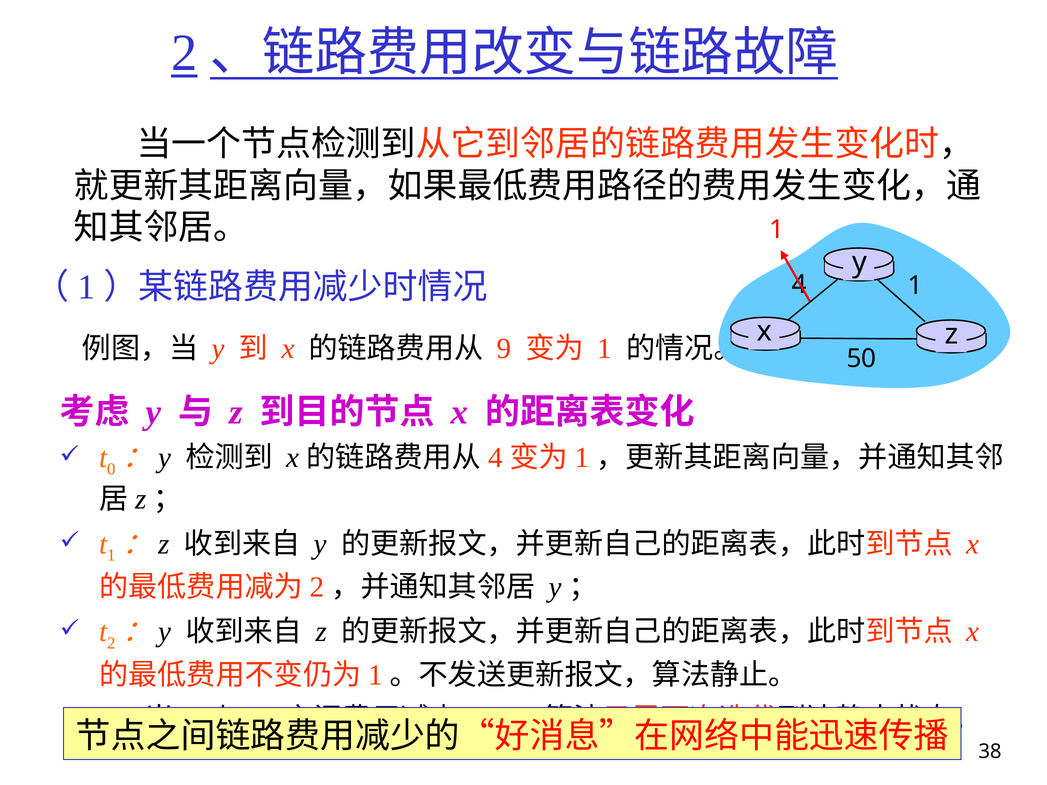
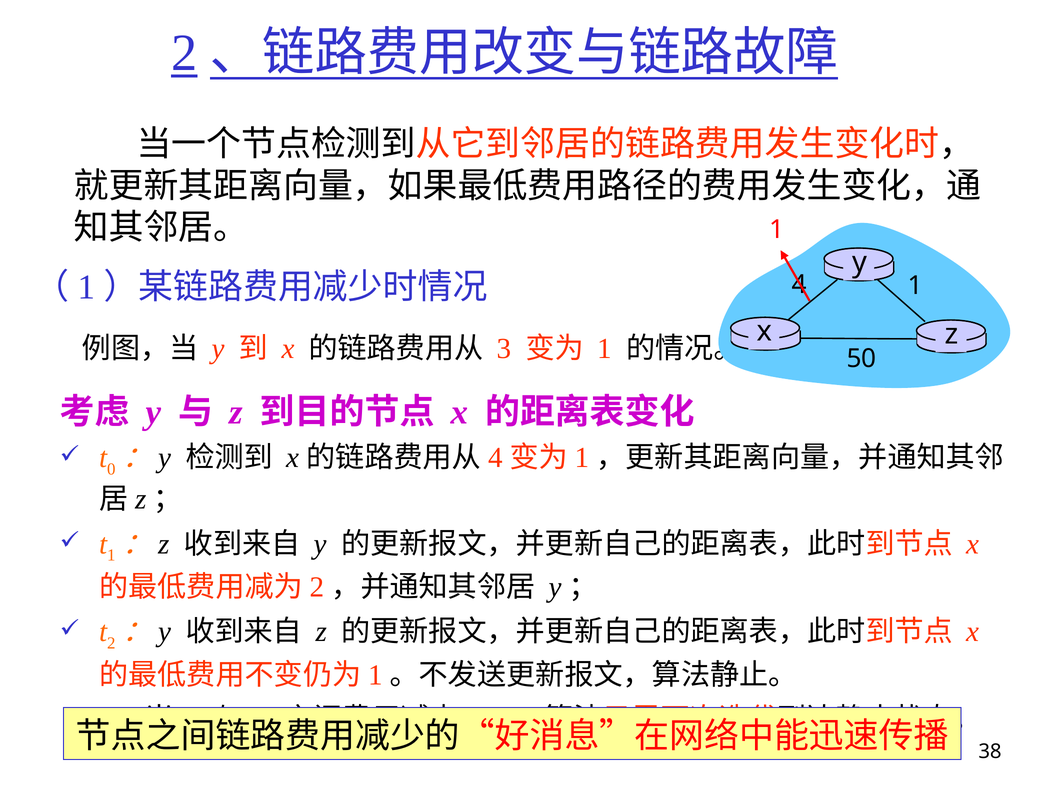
9: 9 -> 3 (504, 349)
